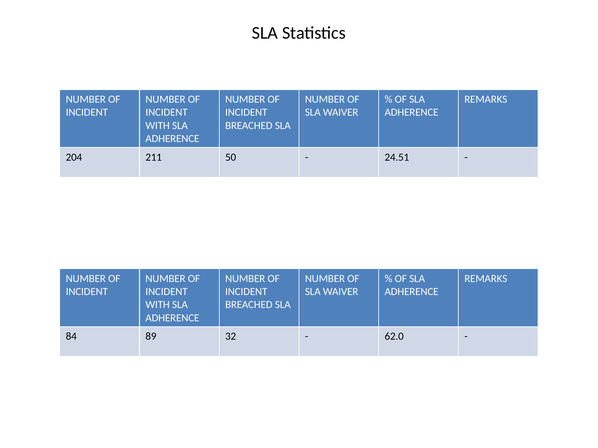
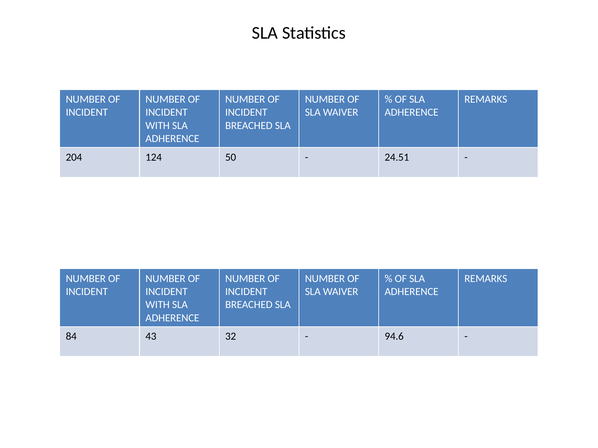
211: 211 -> 124 (154, 157)
89: 89 -> 43 (151, 337)
62.0: 62.0 -> 94.6 (394, 337)
